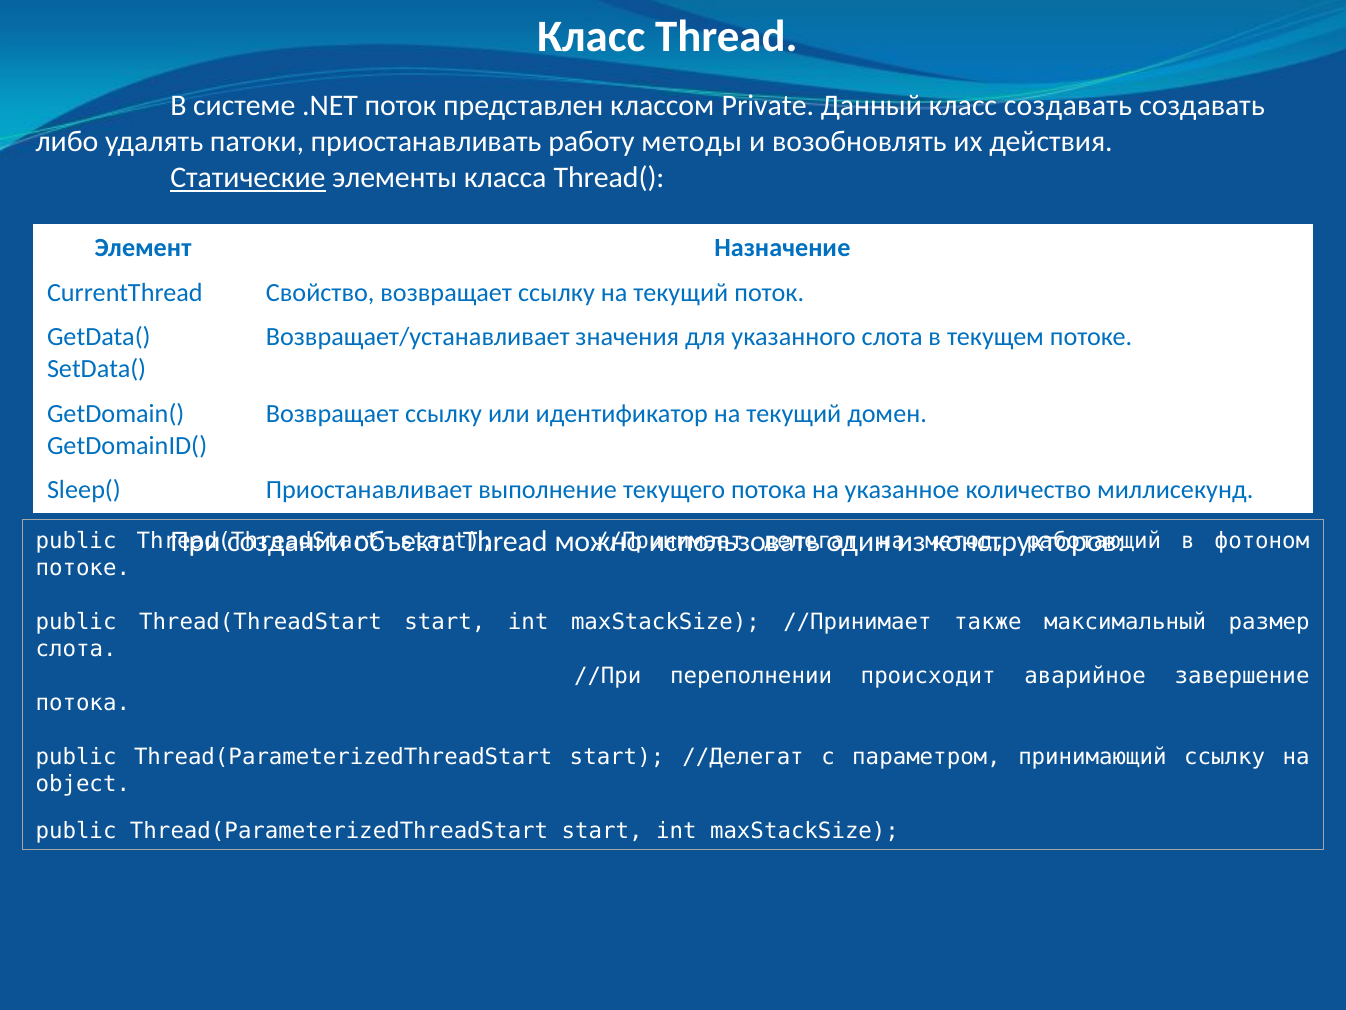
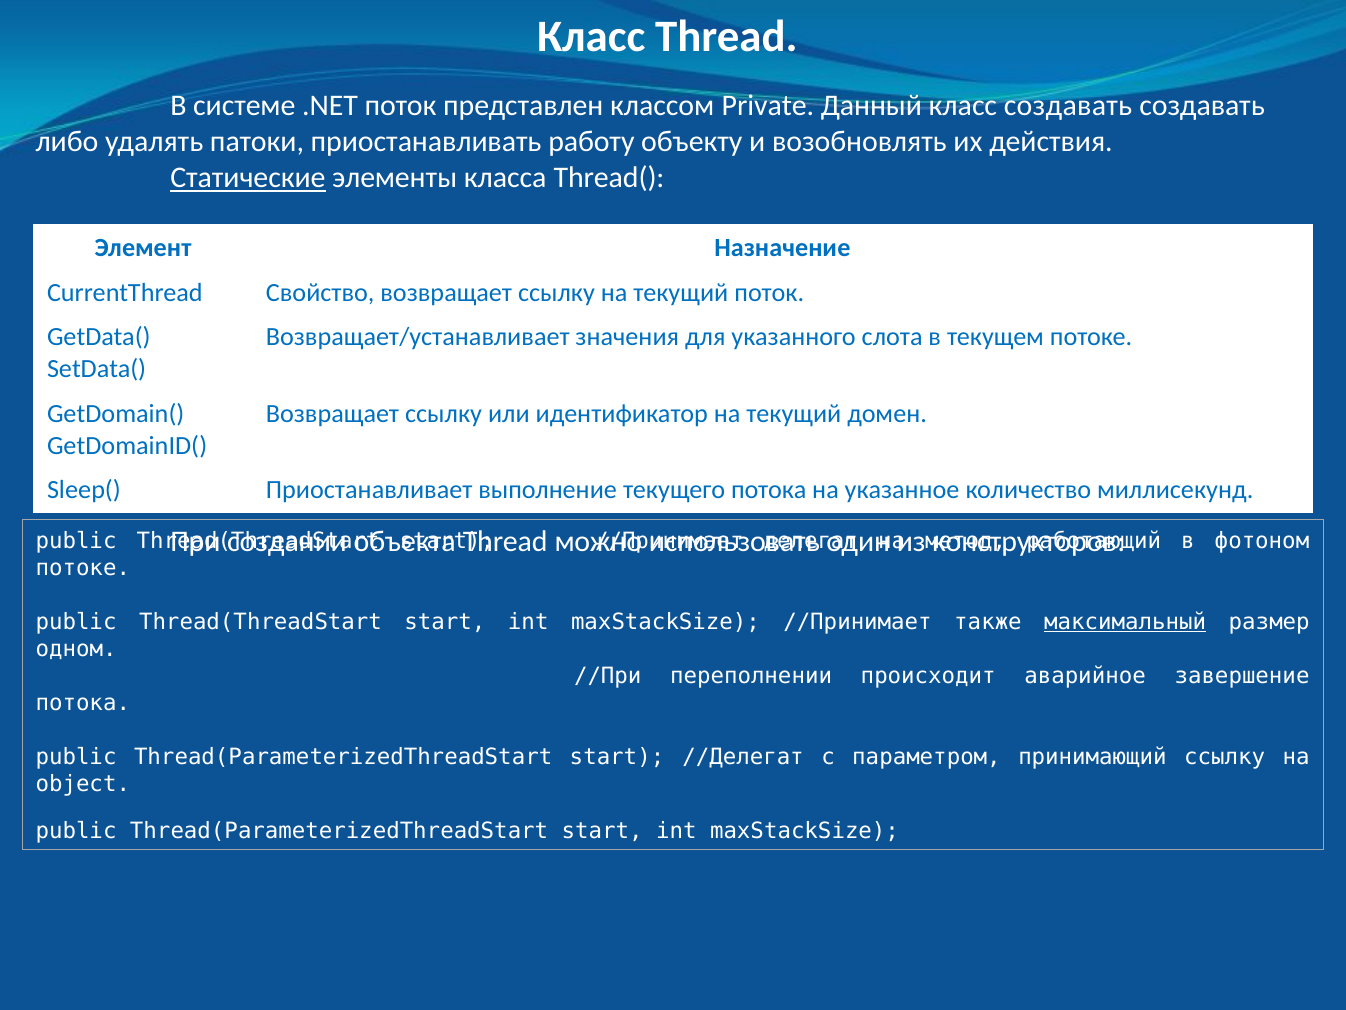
методы: методы -> объекту (692, 142)
максимальный underline: none -> present (1125, 622)
слота: слота -> одном (76, 649)
